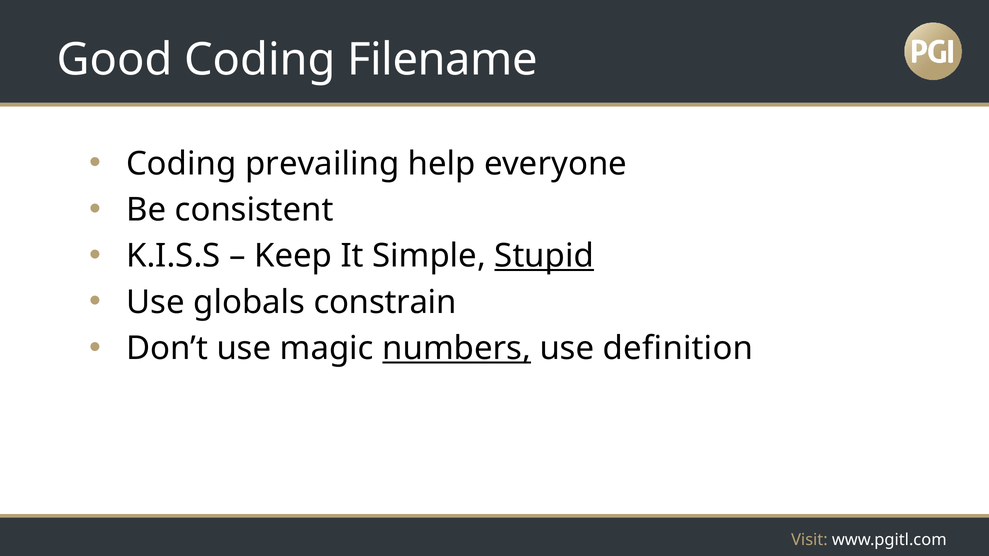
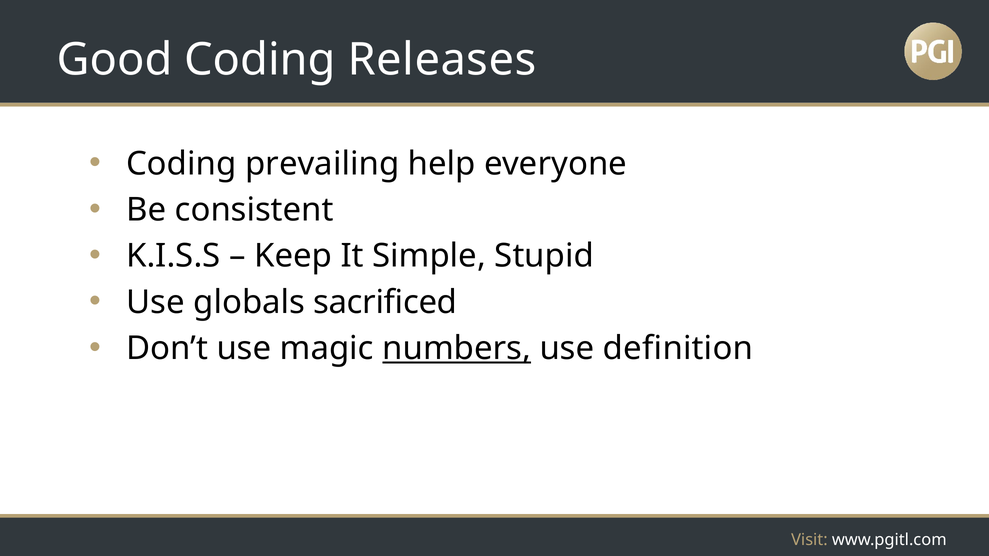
Filename: Filename -> Releases (442, 60)
Stupid underline: present -> none (544, 256)
constrain: constrain -> sacrificed (385, 302)
